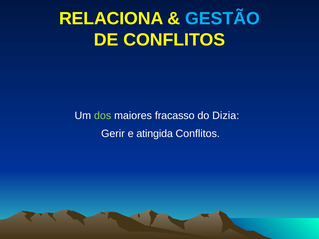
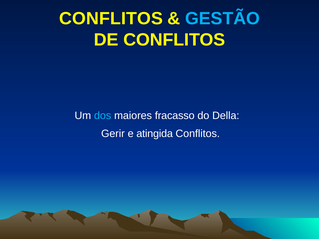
RELACIONA: RELACIONA -> CONFLITOS (111, 19)
dos colour: light green -> light blue (103, 116)
Dizia: Dizia -> Della (226, 116)
